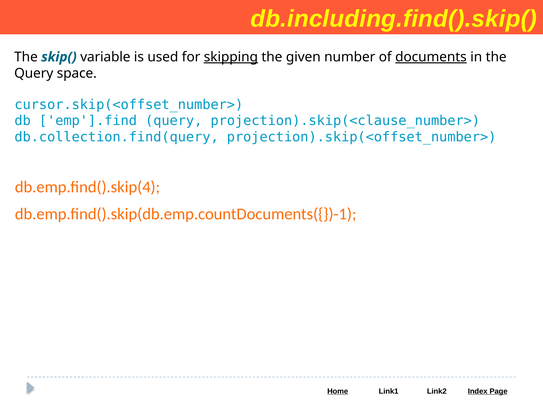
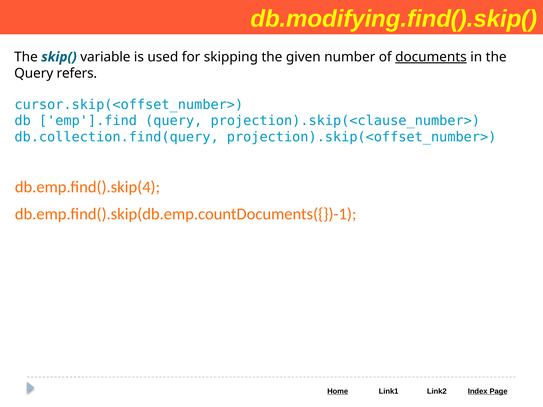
db.including.find().skip(: db.including.find().skip( -> db.modifying.find().skip( (394, 19)
skipping underline: present -> none (231, 57)
space: space -> refers (77, 73)
